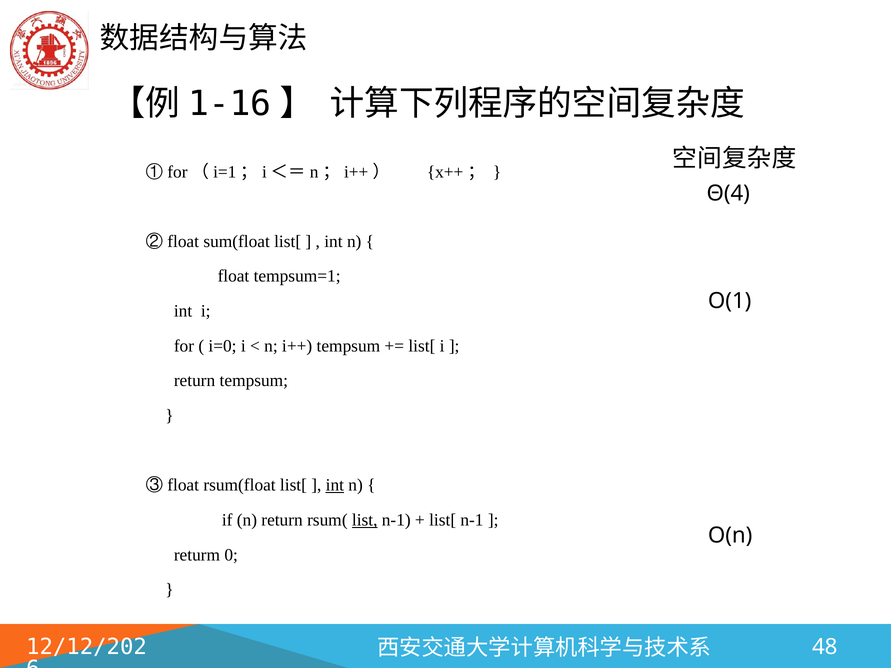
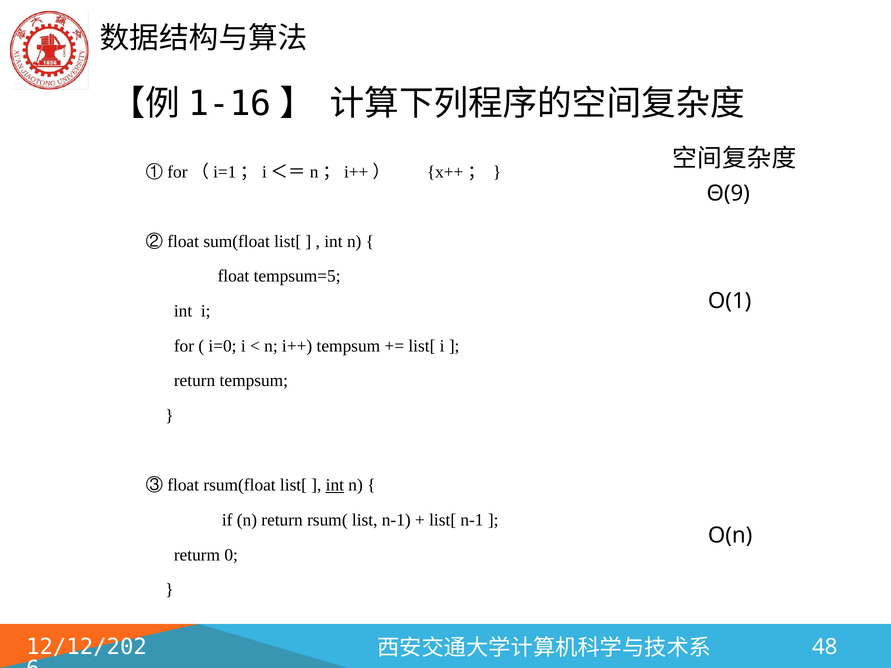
Θ(4: Θ(4 -> Θ(9 (728, 193)
tempsum=1: tempsum=1 -> tempsum=5 (297, 276)
list underline: present -> none (365, 520)
